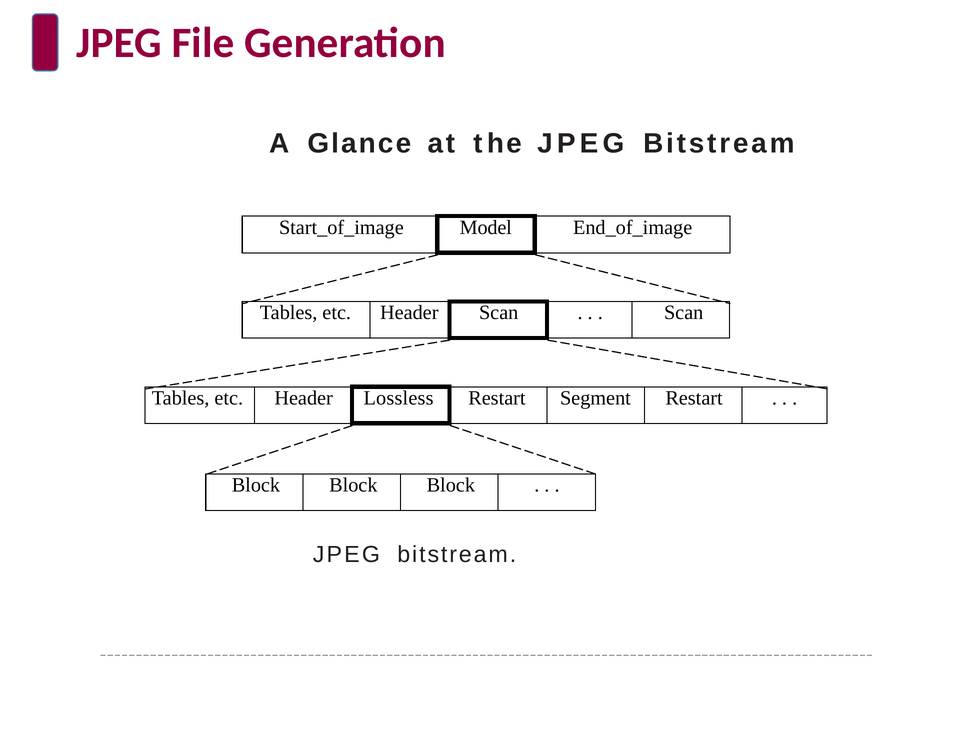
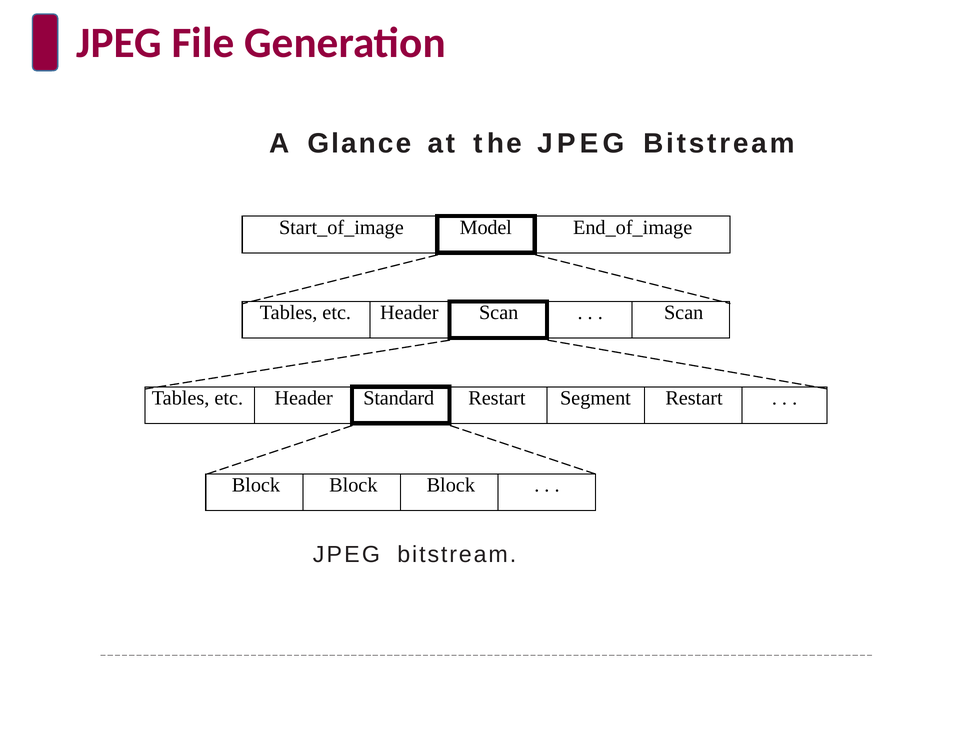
Lossless: Lossless -> Standard (399, 398)
